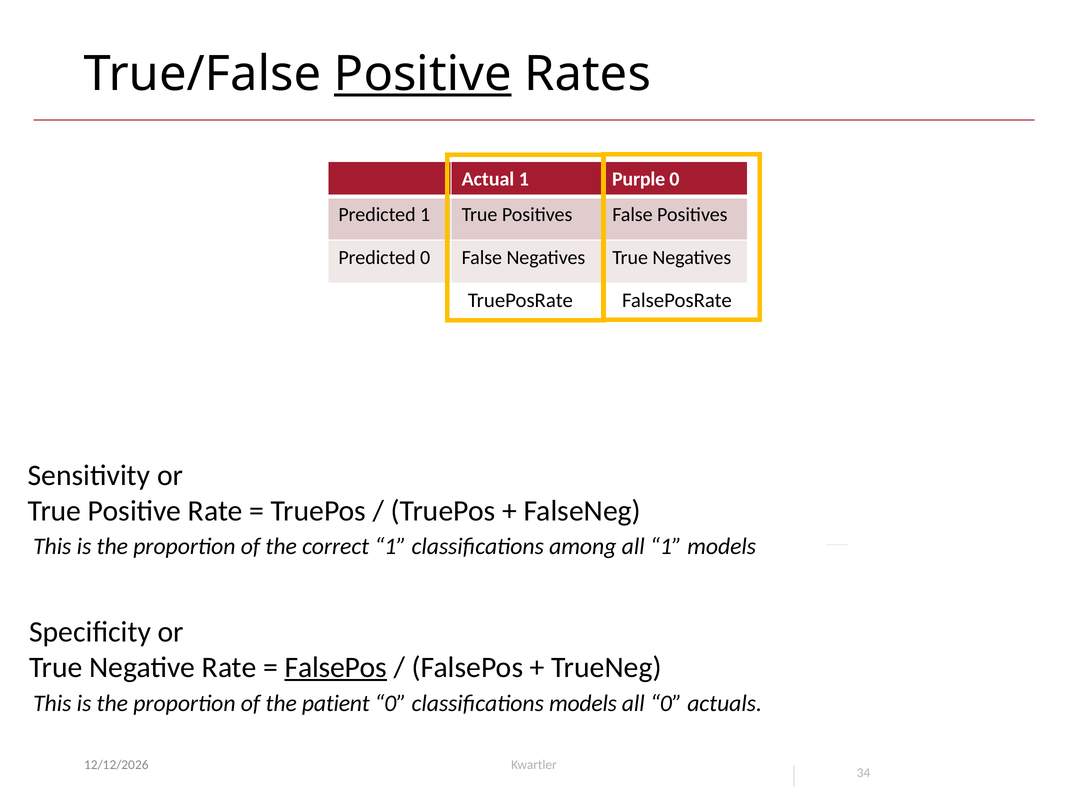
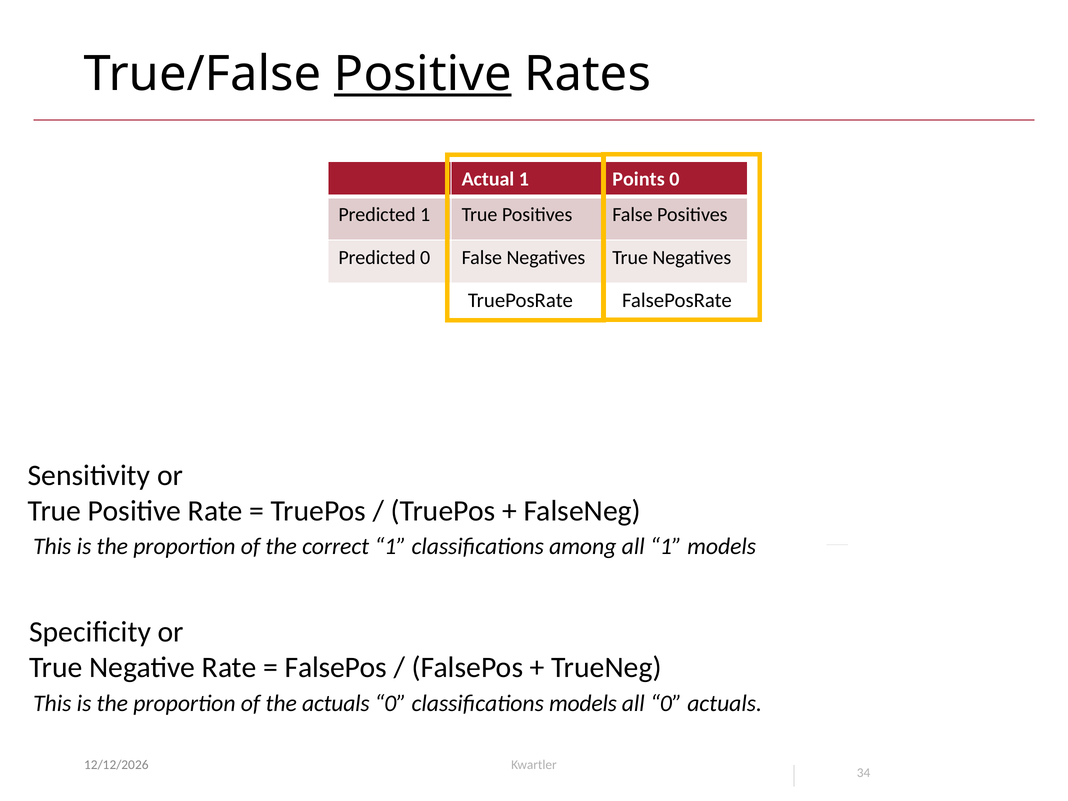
Purple: Purple -> Points (638, 179)
FalsePos underline: present -> none (336, 667)
the patient: patient -> actuals (336, 704)
